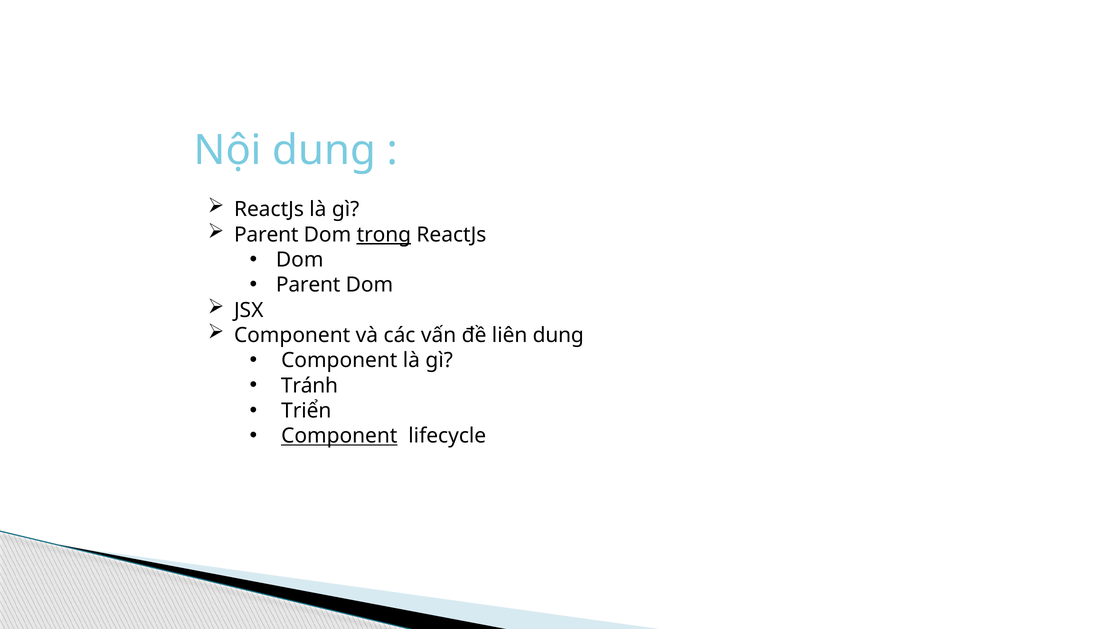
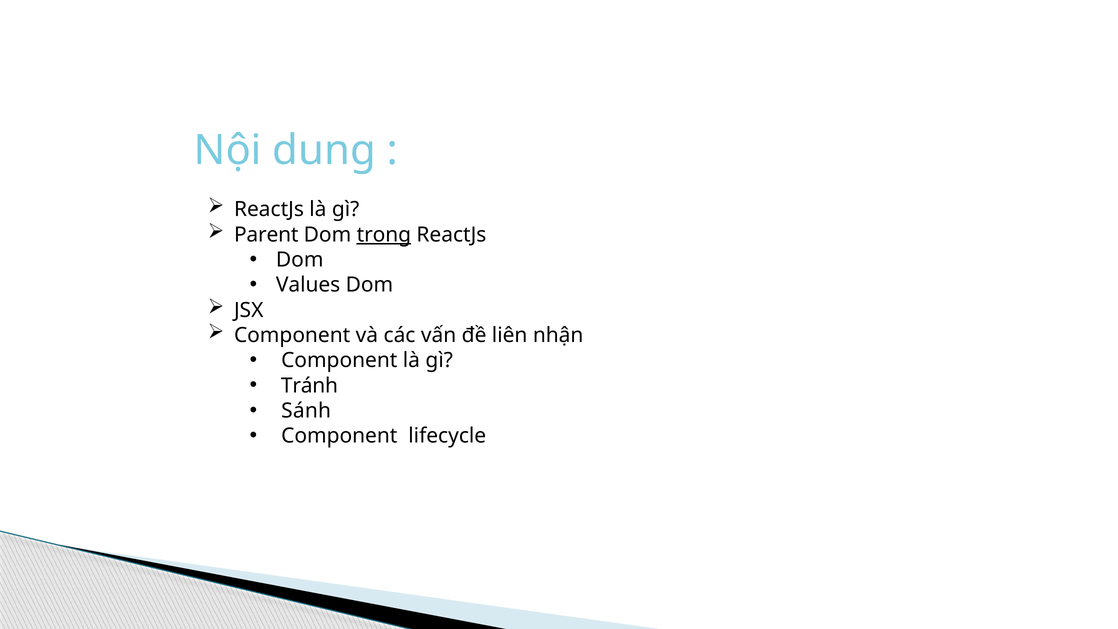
Parent: Parent -> Values (308, 285)
liên dung: dung -> nhận (558, 335)
Triển: Triển -> Sánh (306, 411)
Component underline: present -> none (339, 436)
